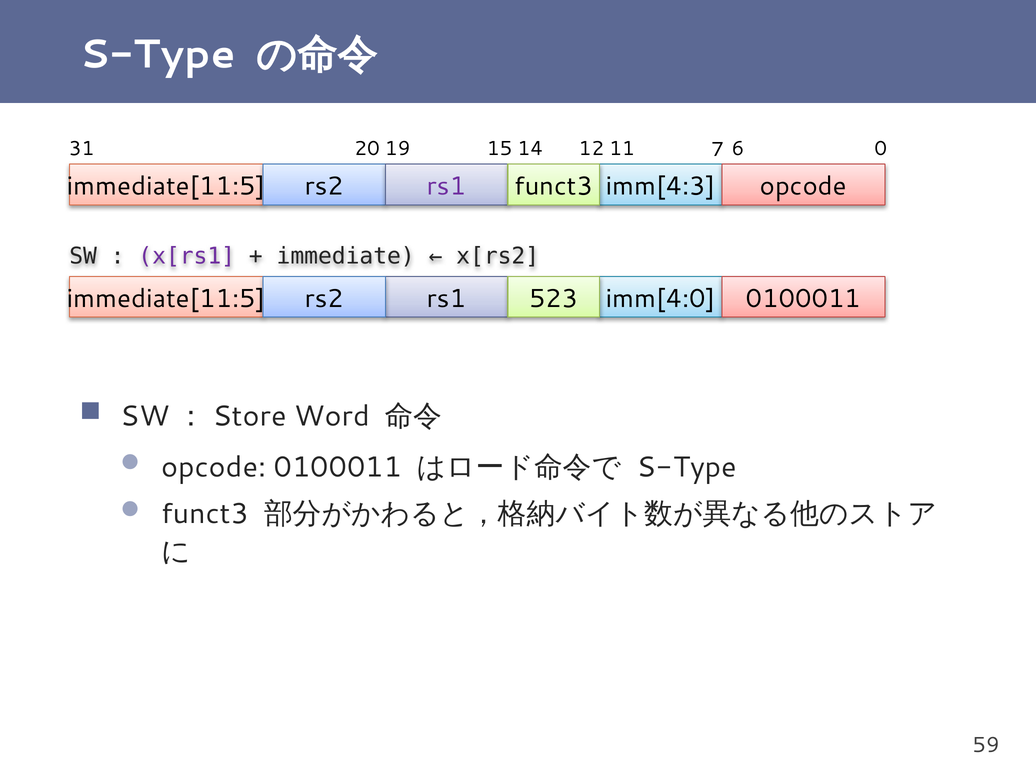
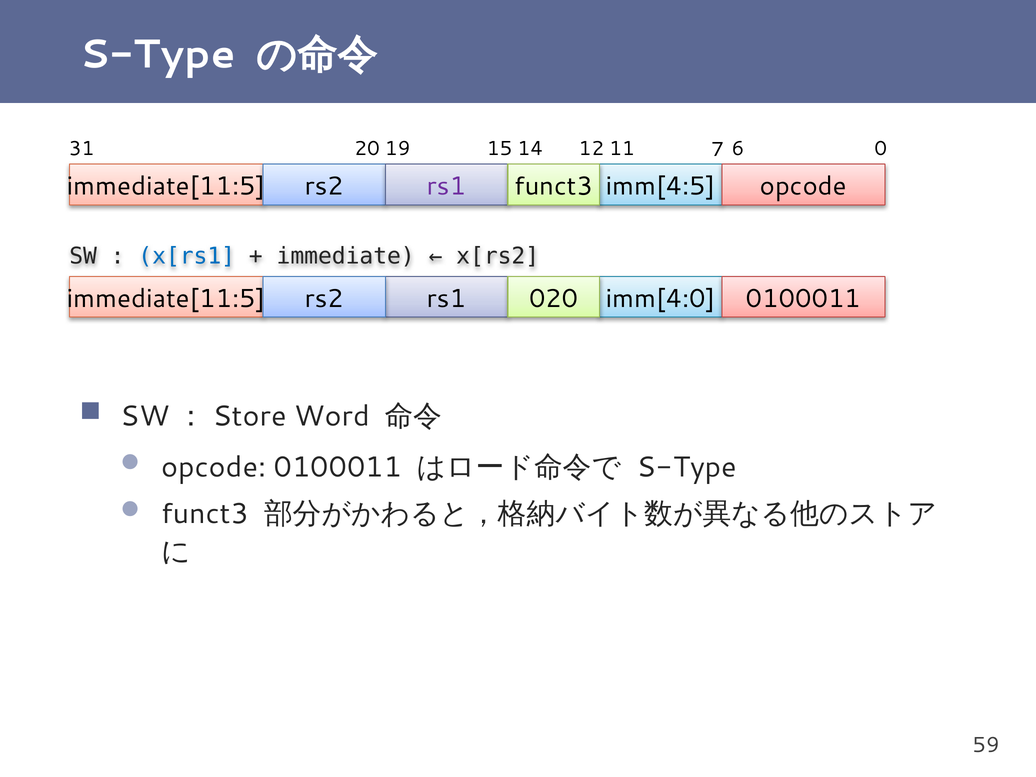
imm[4:3: imm[4:3 -> imm[4:5 (661, 186)
x[rs1 colour: purple -> blue (187, 256)
523: 523 -> 020 (554, 299)
